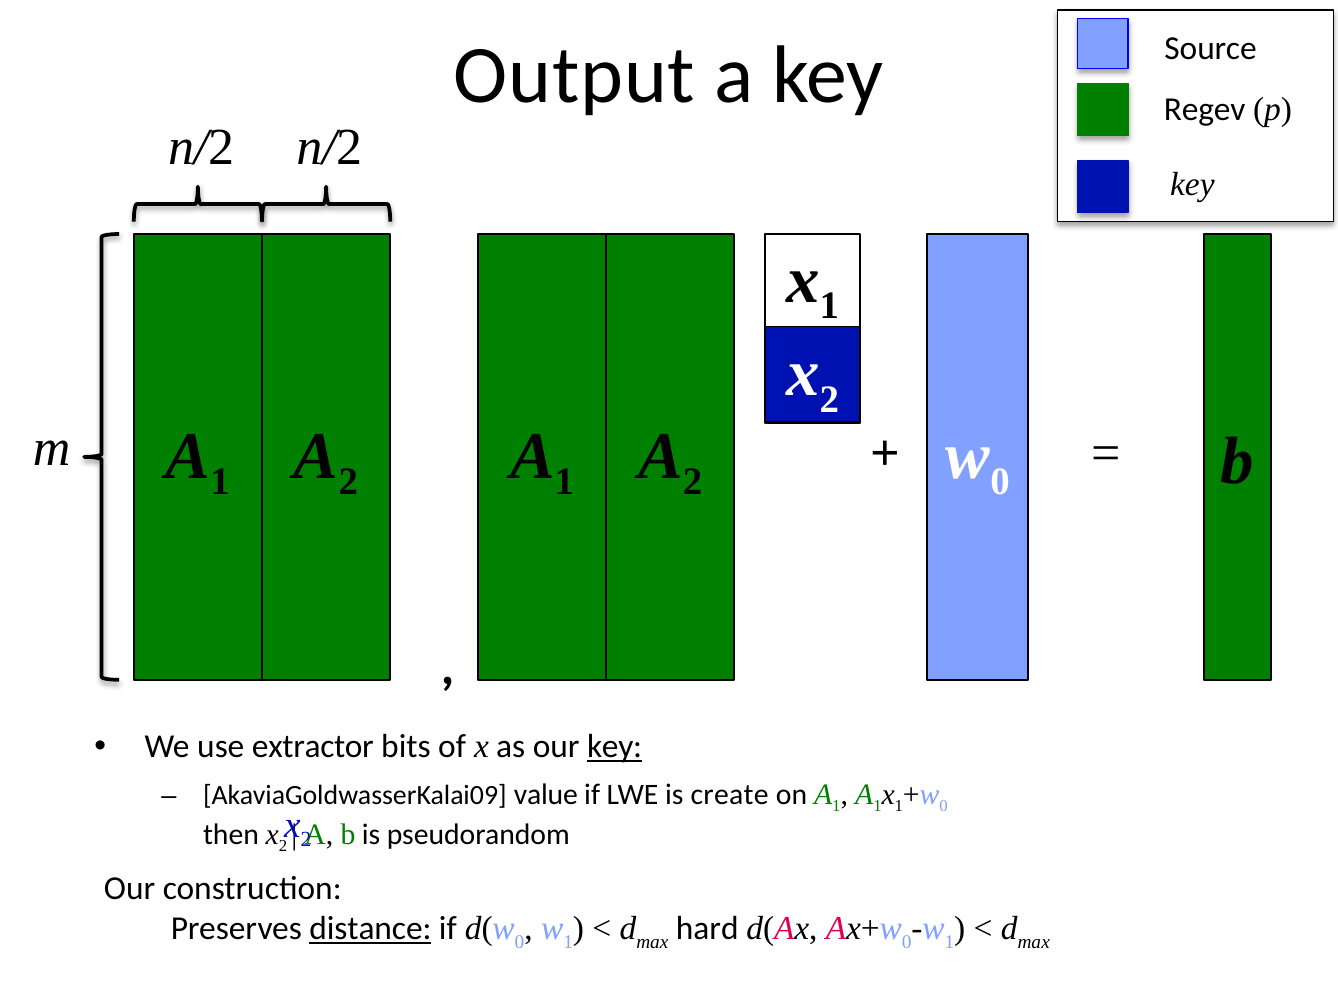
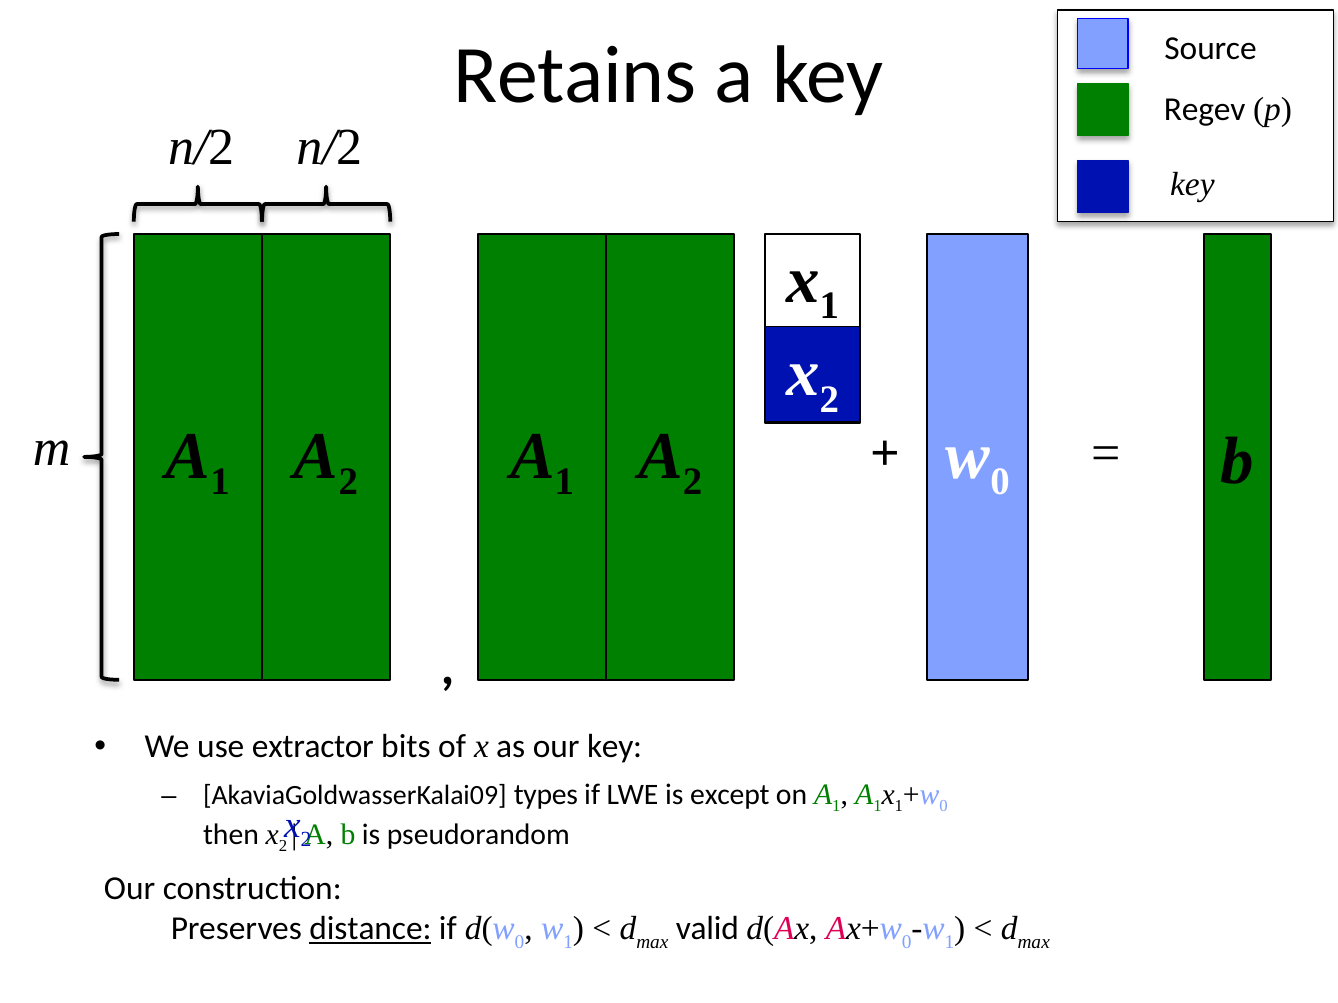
Output: Output -> Retains (575, 76)
key underline: present -> none (615, 747)
value: value -> types (546, 795)
create: create -> except (730, 795)
hard: hard -> valid (707, 929)
